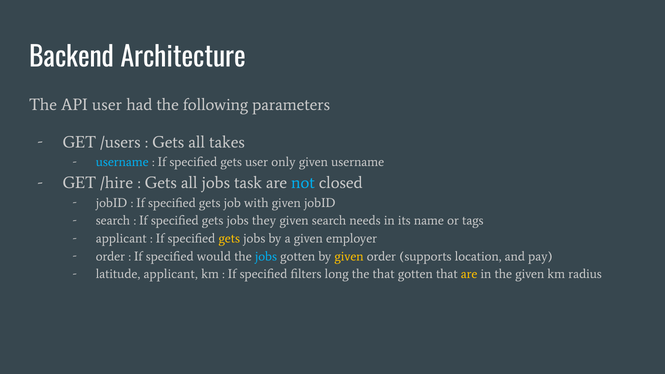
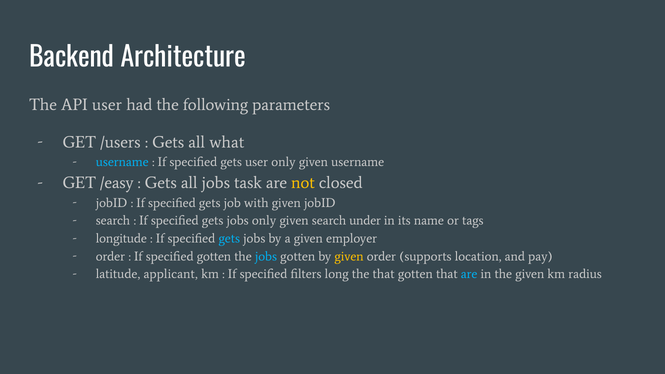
takes: takes -> what (227, 142)
/hire: /hire -> /easy (117, 183)
not colour: light blue -> yellow (303, 183)
jobs they: they -> only (264, 221)
needs: needs -> under (365, 221)
applicant: applicant -> longitude (121, 238)
gets colour: yellow -> light blue (229, 238)
specified would: would -> gotten (214, 256)
are colour: yellow -> light blue (469, 274)
